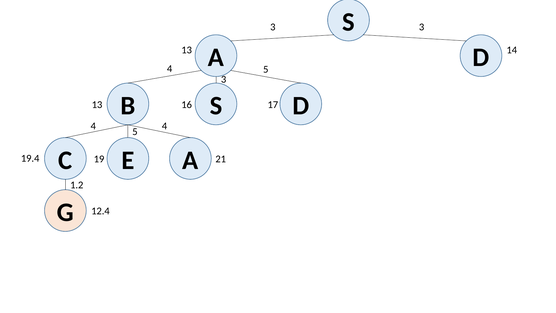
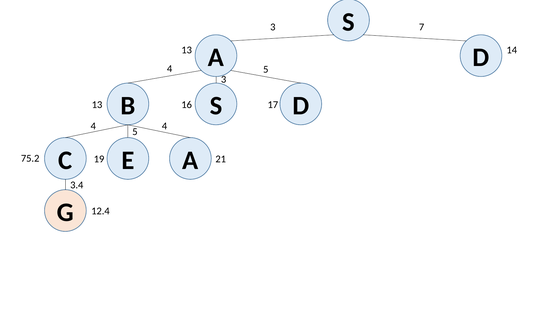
3 3: 3 -> 7 (422, 27)
19.4: 19.4 -> 75.2 (30, 158)
1.2: 1.2 -> 3.4 (77, 185)
